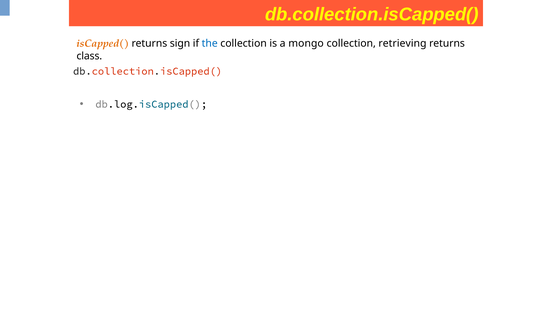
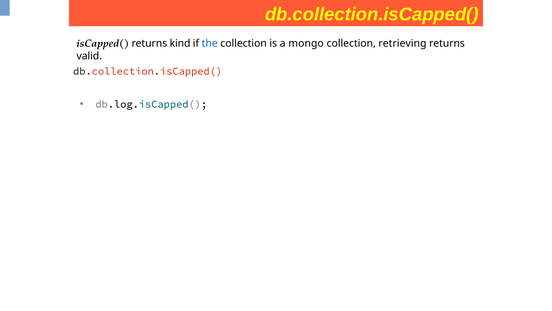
isCapped( colour: orange -> black (103, 43)
sign: sign -> kind (180, 43)
class: class -> valid (89, 56)
